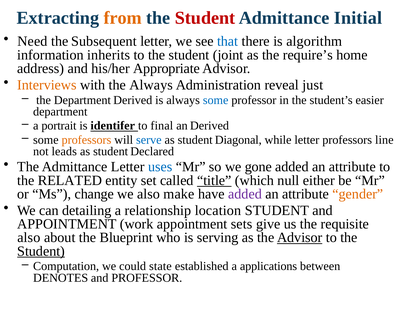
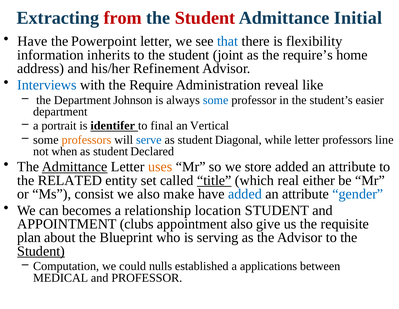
from colour: orange -> red (123, 18)
Need: Need -> Have (32, 41)
Subsequent: Subsequent -> Powerpoint (104, 41)
algorithm: algorithm -> flexibility (314, 41)
Appropriate: Appropriate -> Refinement (166, 68)
Interviews colour: orange -> blue (47, 85)
the Always: Always -> Require (151, 85)
just: just -> like (313, 85)
Department Derived: Derived -> Johnson (133, 100)
an Derived: Derived -> Vertical (209, 125)
leads: leads -> when (64, 151)
Admittance underline: none -> present (75, 166)
uses colour: blue -> orange (160, 166)
gone: gone -> store (258, 166)
null: null -> real (288, 180)
change: change -> consist (94, 194)
added colour: purple -> blue (245, 194)
gender colour: orange -> blue (358, 194)
detailing: detailing -> becomes (87, 210)
work: work -> clubs (137, 223)
appointment sets: sets -> also (242, 223)
also: also -> plan (29, 237)
Advisor underline: present -> none (300, 237)
state: state -> nulls (161, 266)
DENOTES: DENOTES -> MEDICAL (61, 277)
